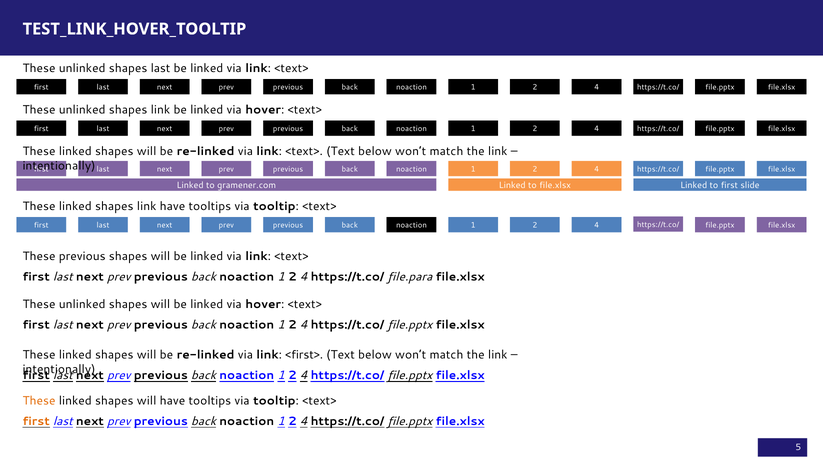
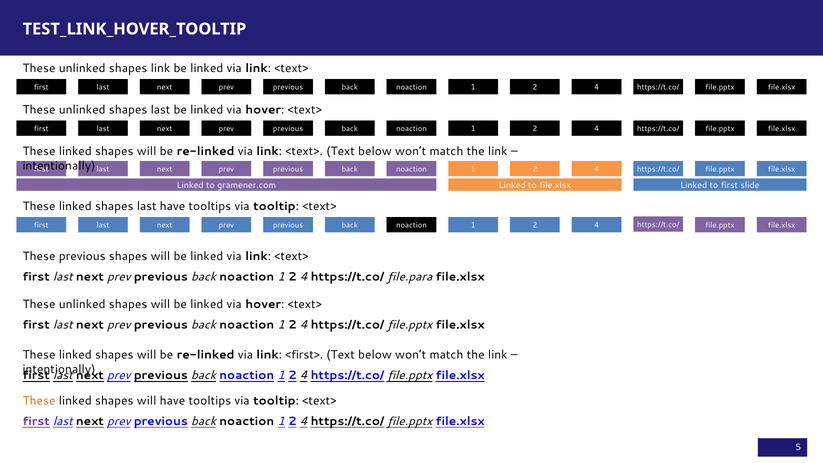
shapes last: last -> link (160, 68)
unlinked shapes link: link -> last (161, 110)
linked shapes link: link -> last (147, 206)
first colour: orange -> purple (36, 421)
